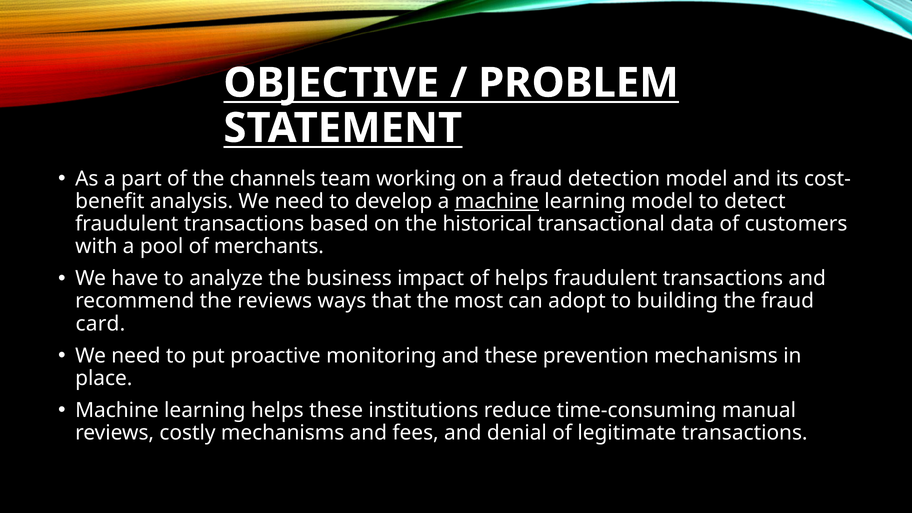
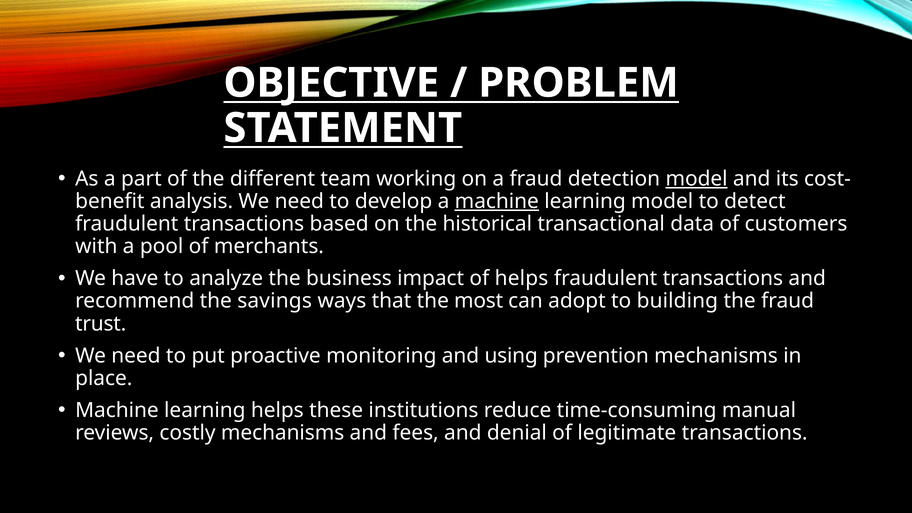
channels: channels -> different (273, 179)
model underline: none -> present (697, 179)
the reviews: reviews -> savings (275, 301)
card: card -> trust (101, 324)
and these: these -> using (511, 356)
